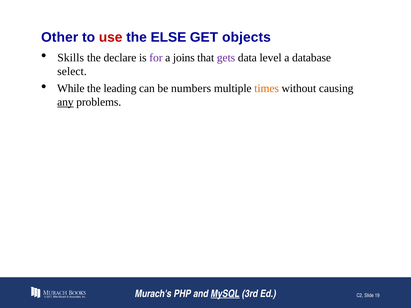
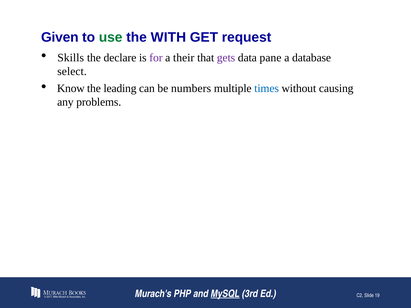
Other: Other -> Given (60, 37)
use colour: red -> green (111, 37)
ELSE: ELSE -> WITH (168, 37)
objects: objects -> request (247, 37)
joins: joins -> their (184, 58)
level: level -> pane (270, 58)
While: While -> Know (71, 88)
times colour: orange -> blue (267, 88)
any underline: present -> none (65, 102)
